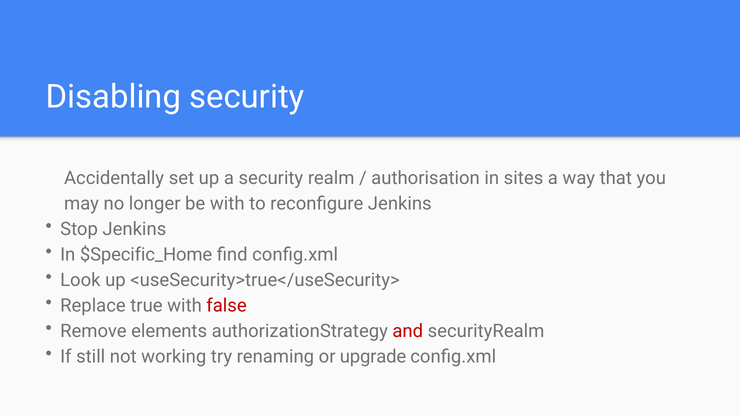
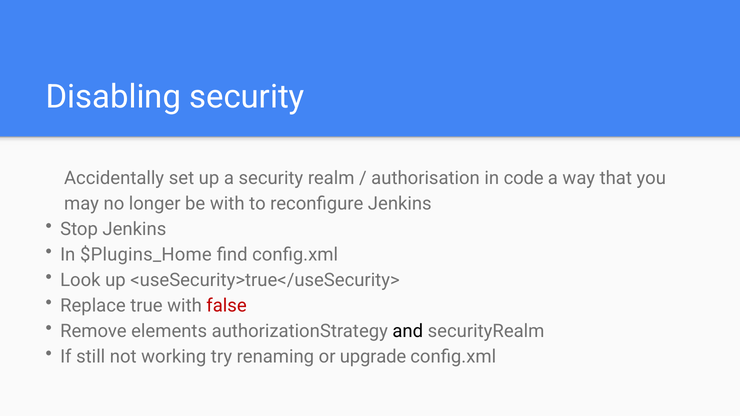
sites: sites -> code (524, 178)
$Specific_Home: $Specific_Home -> $Plugins_Home (146, 255)
and colour: red -> black (408, 332)
